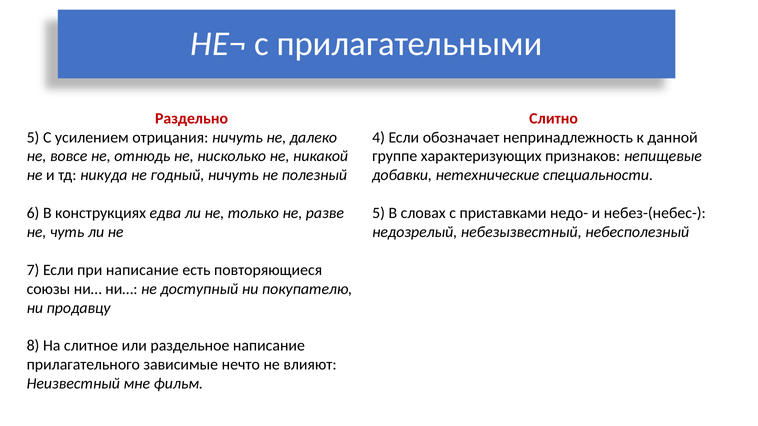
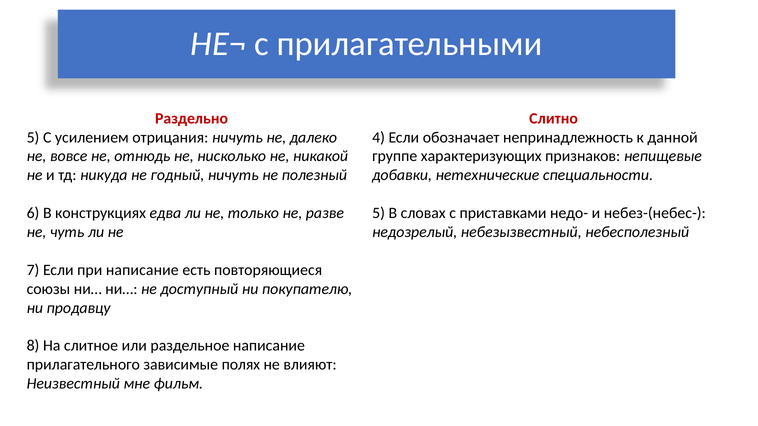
нечто: нечто -> полях (241, 365)
